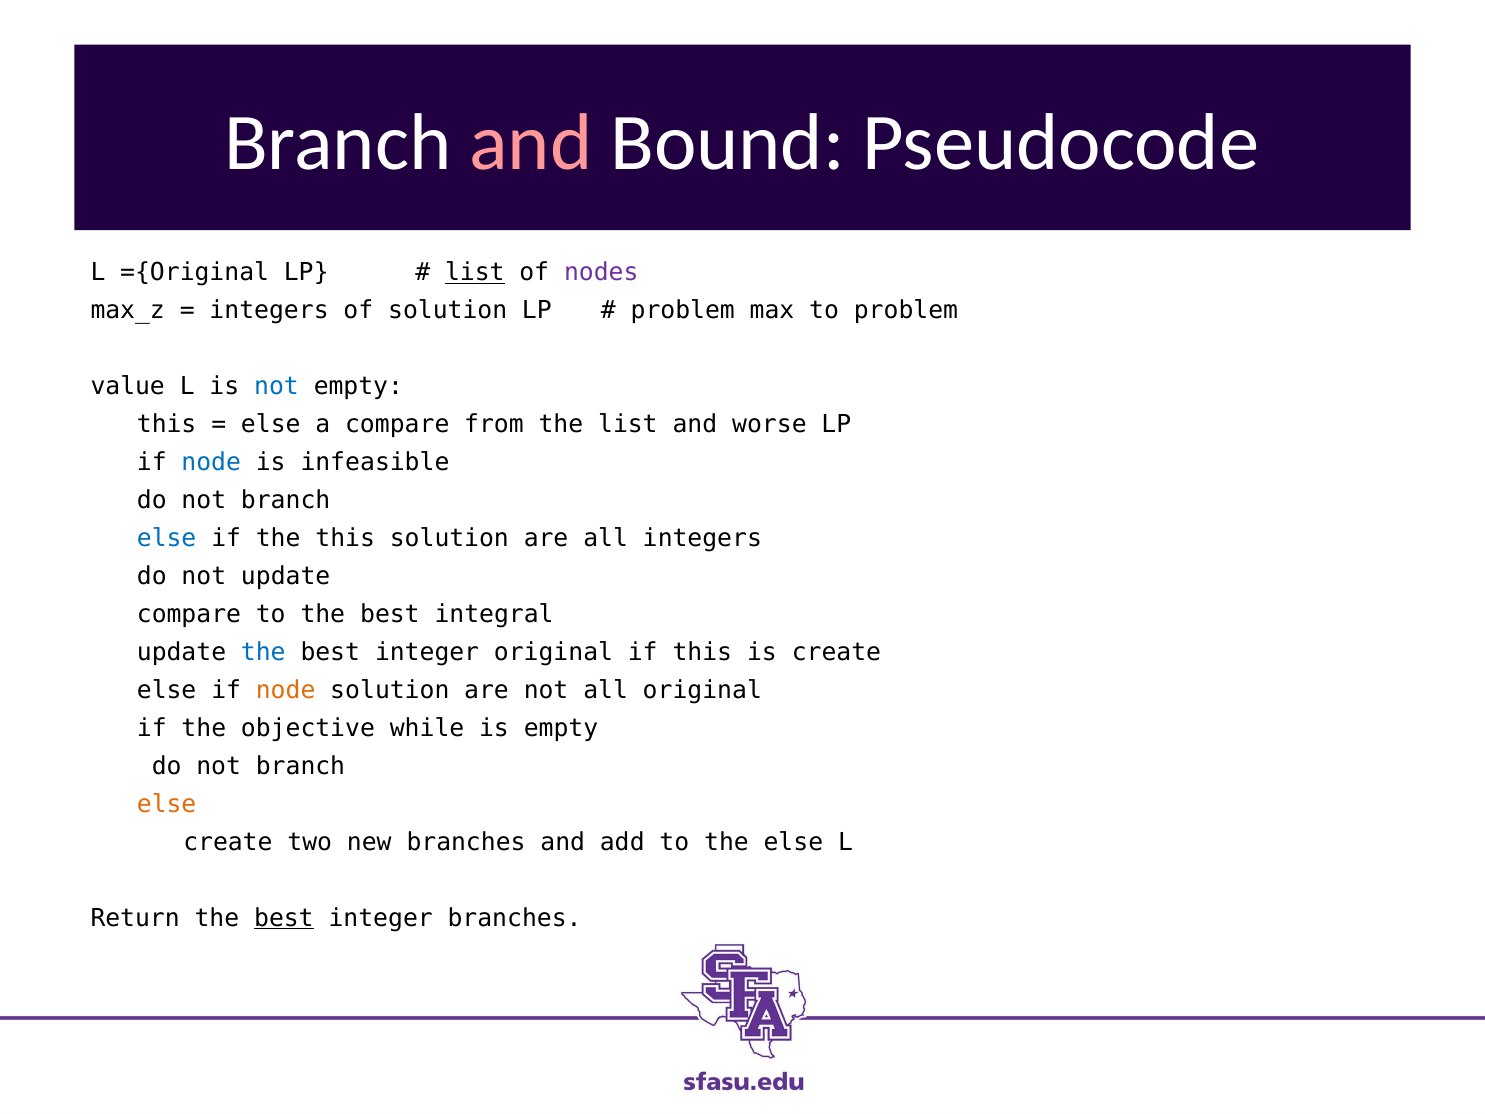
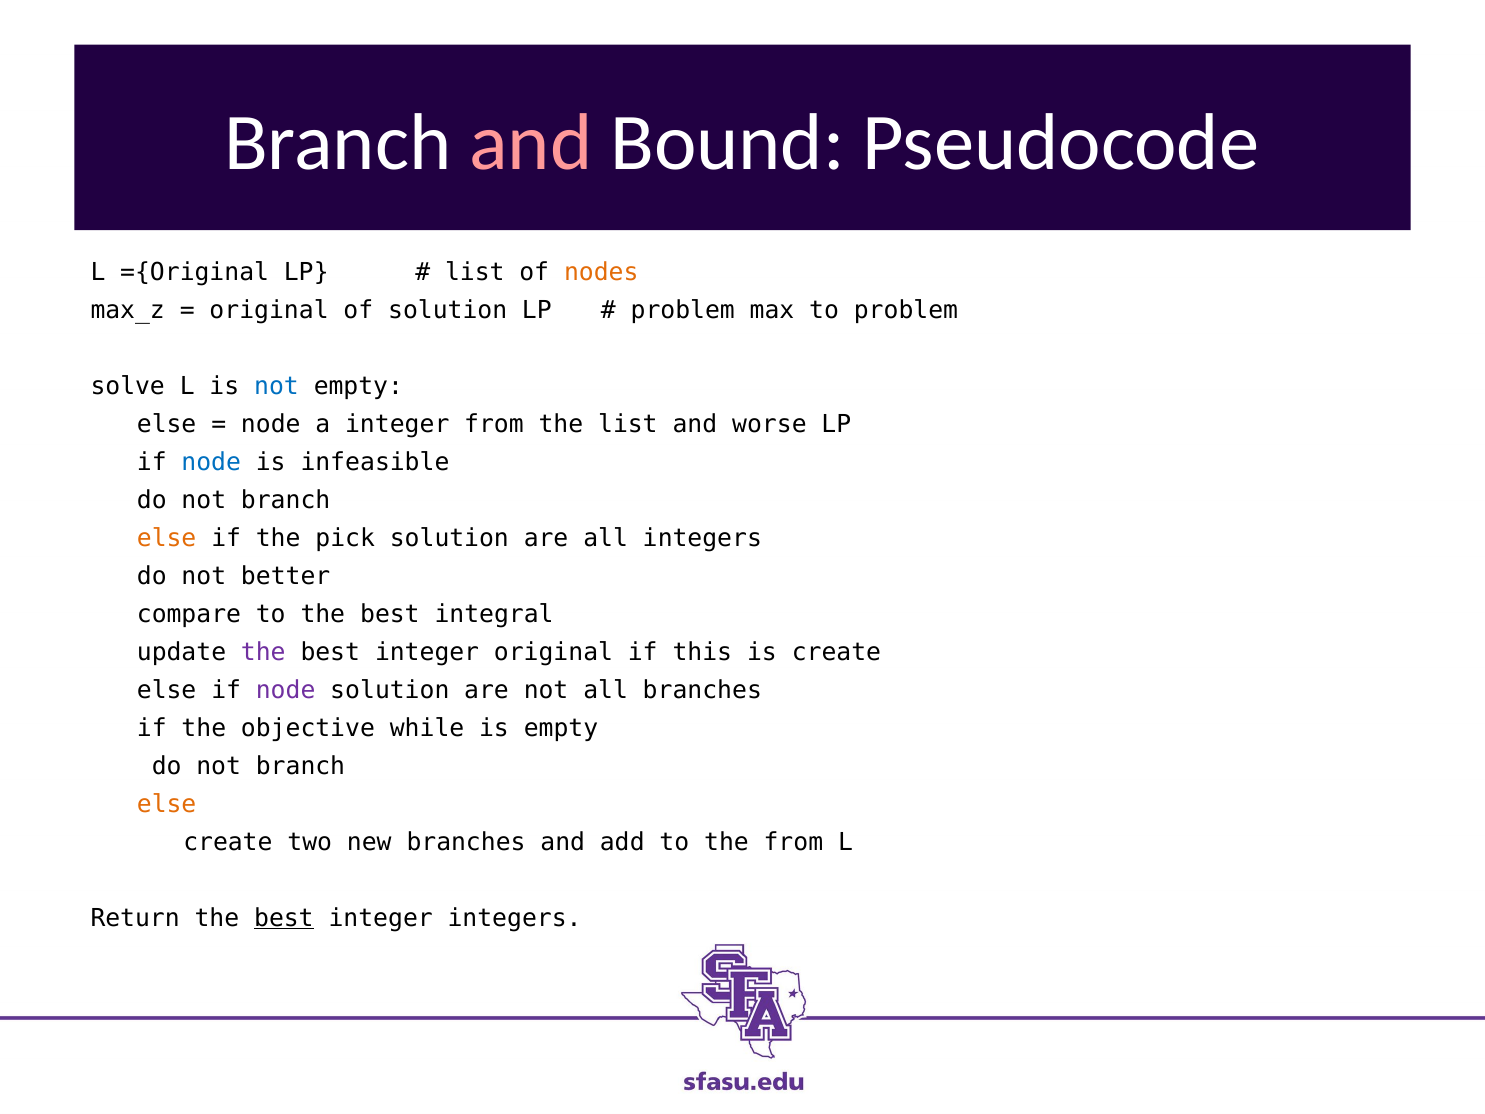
list underline: present -> none (475, 273)
nodes colour: purple -> orange (601, 273)
integers: integers -> original (269, 311)
value: value -> solve (128, 387)
this: this -> else (167, 425)
else: else -> node (271, 425)
a compare: compare -> integer (397, 425)
else colour: blue -> orange (167, 538)
the this: this -> pick (345, 538)
not update: update -> better (286, 576)
the colour: blue -> purple (263, 652)
node colour: orange -> purple (286, 690)
all original: original -> branches (702, 690)
the else: else -> from (793, 842)
integer branches: branches -> integers (515, 918)
